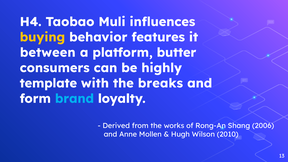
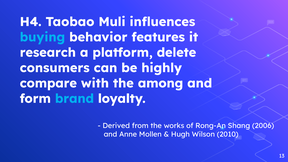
buying colour: yellow -> light blue (42, 37)
between: between -> research (48, 53)
butter: butter -> delete (176, 53)
template: template -> compare (48, 83)
breaks: breaks -> among (161, 83)
